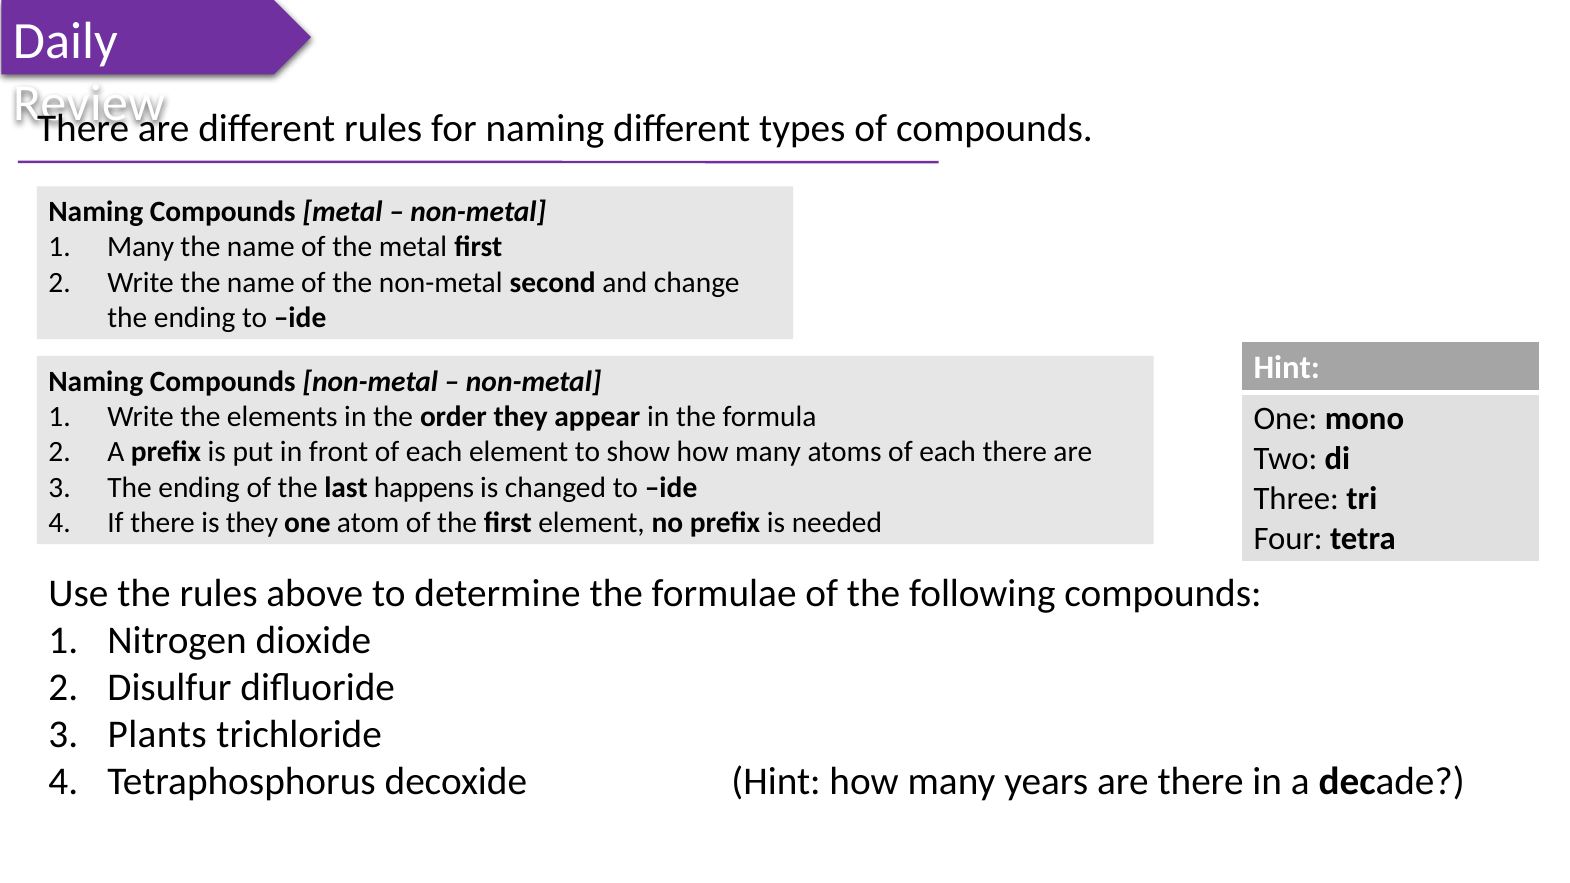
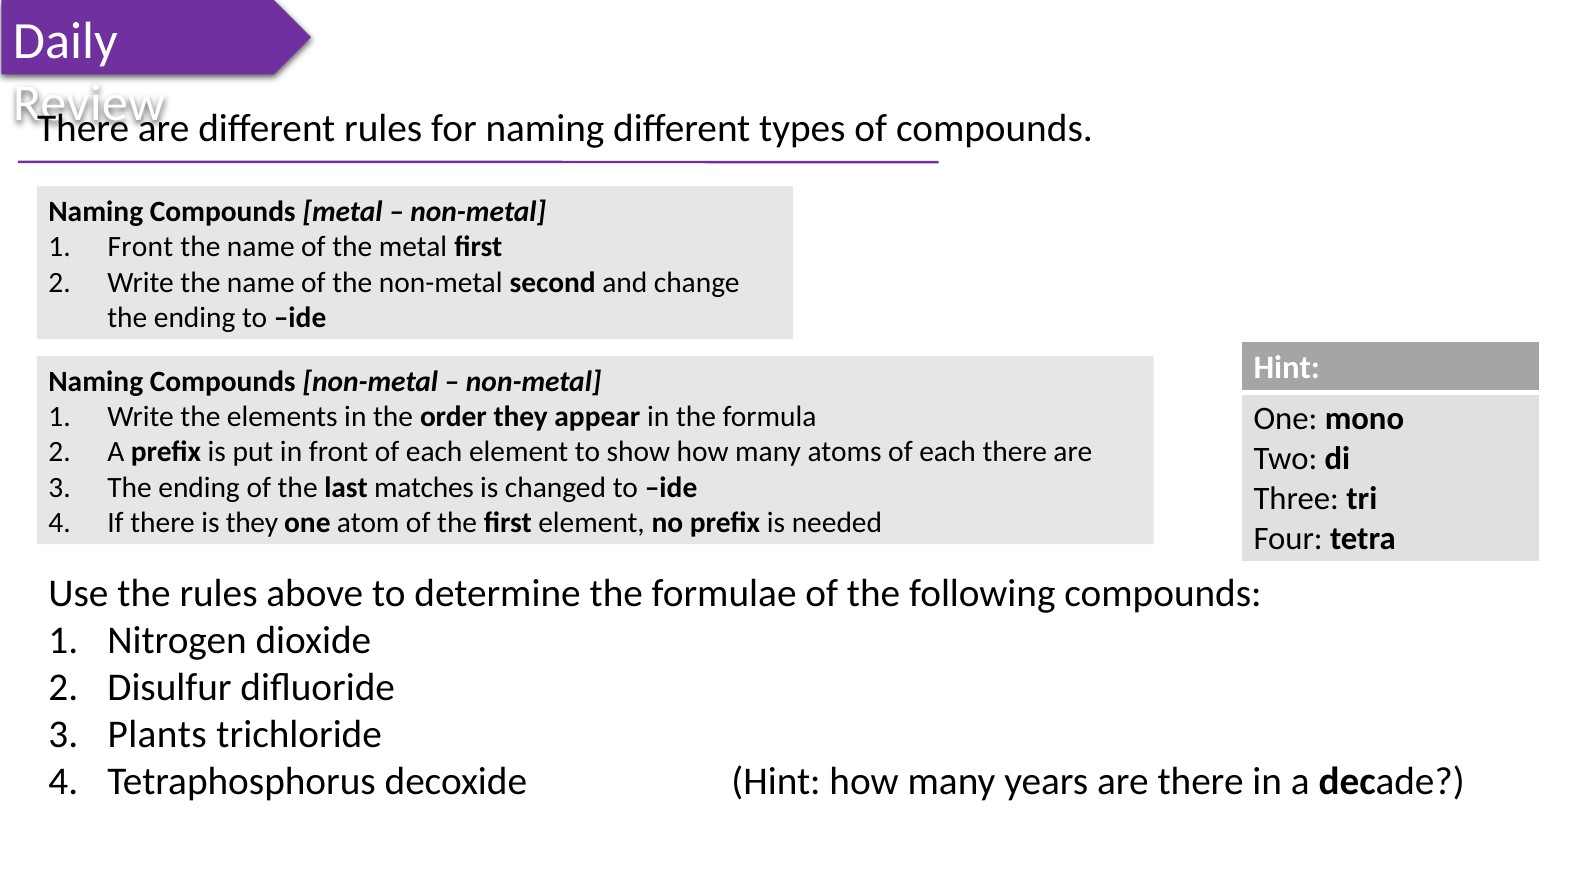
Many: Many -> Front (140, 247)
happens: happens -> matches (424, 487)
